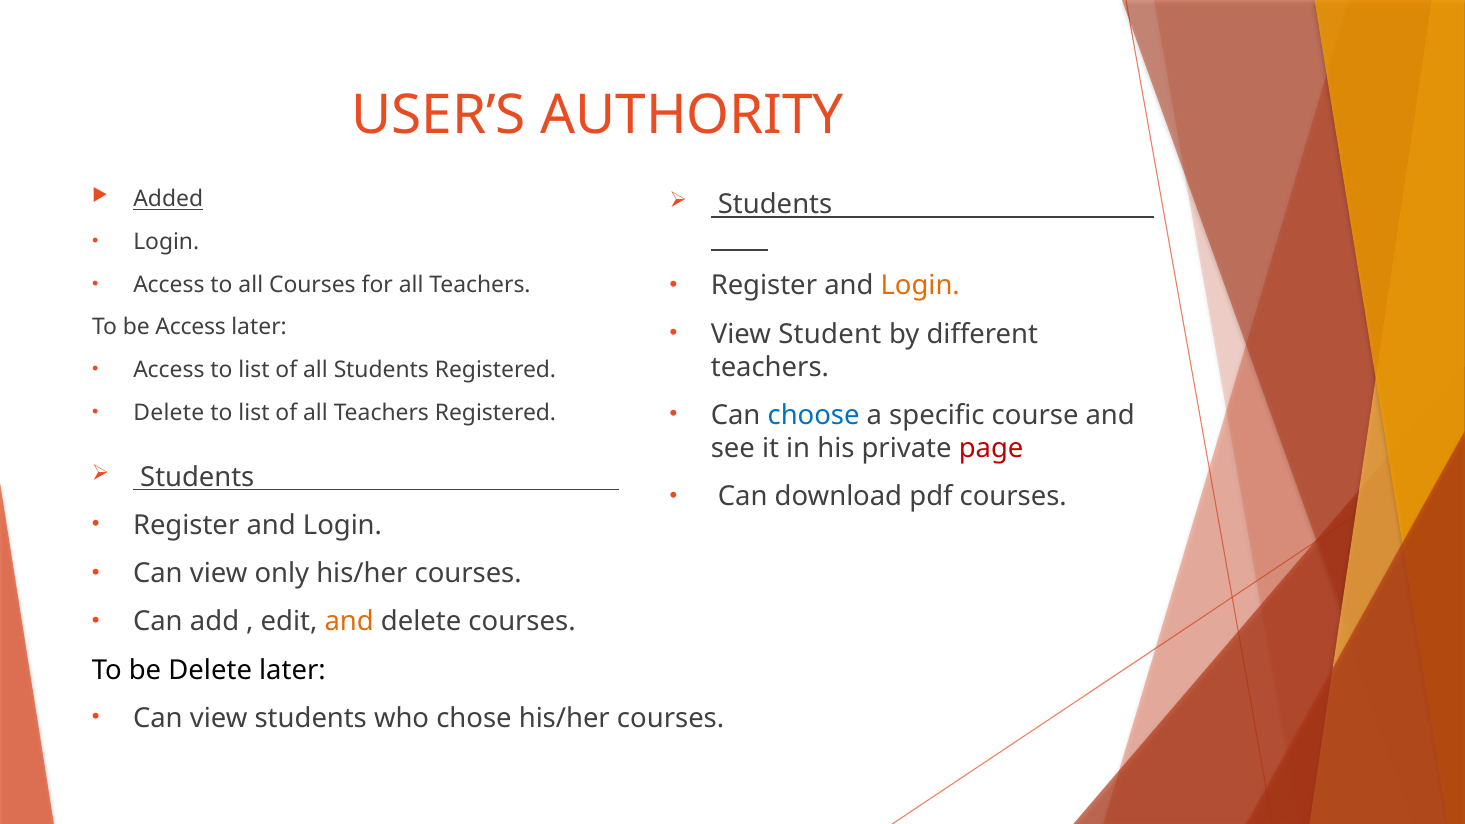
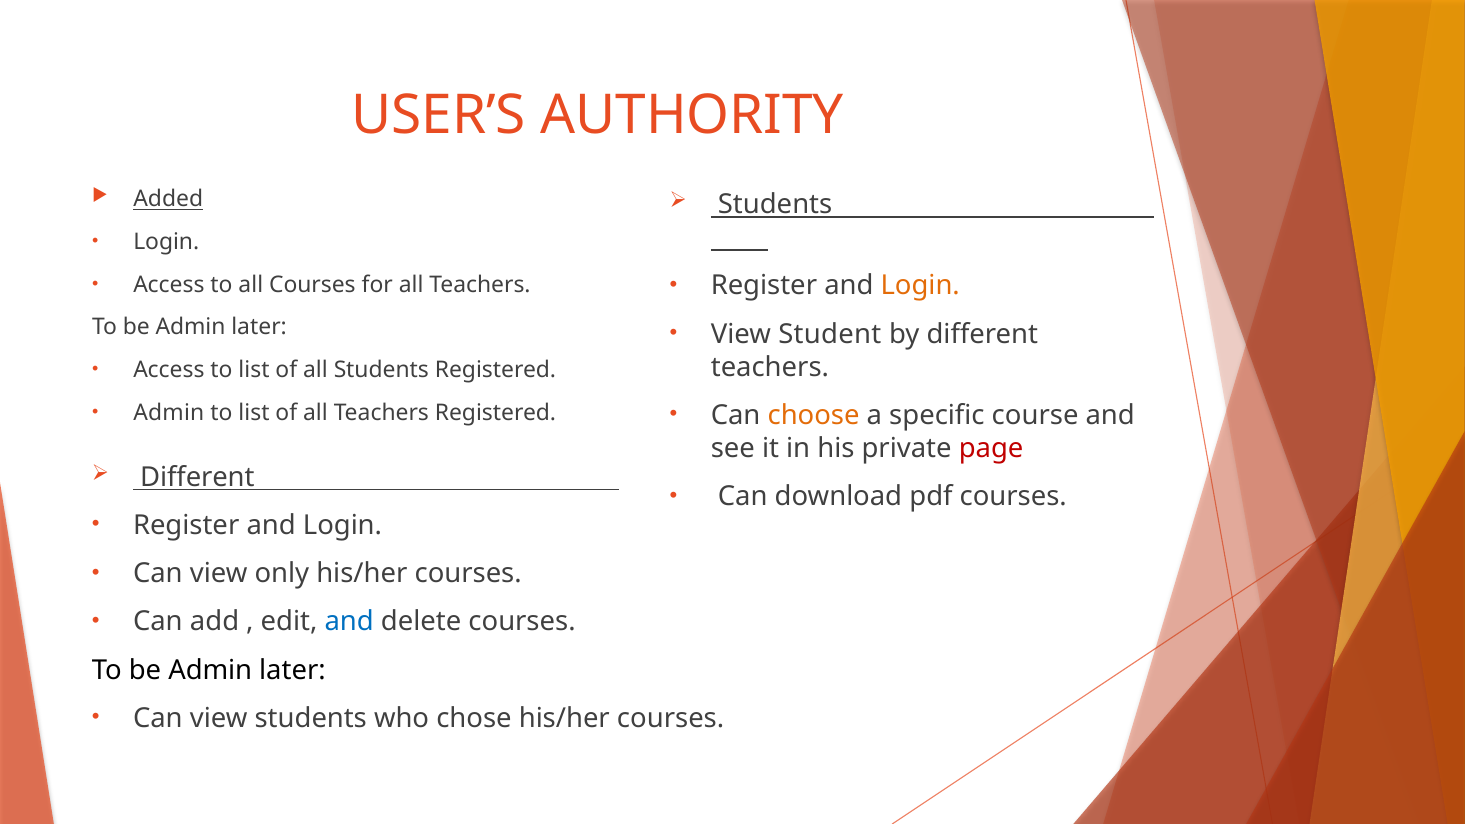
Access: Access -> Admin (191, 327)
Delete: Delete -> Admin (169, 413)
choose colour: blue -> orange (814, 415)
Students: Students -> Different (197, 477)
and colour: orange -> blue (349, 622)
Delete: Delete -> Admin (210, 670)
